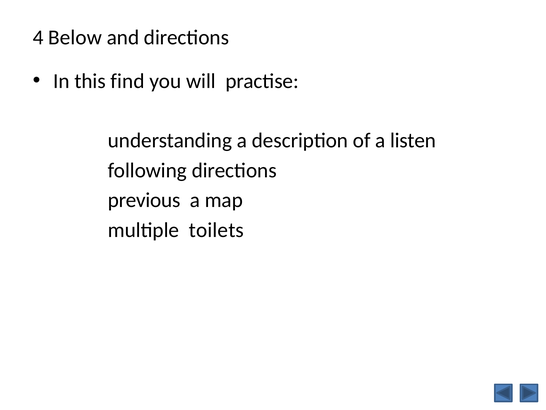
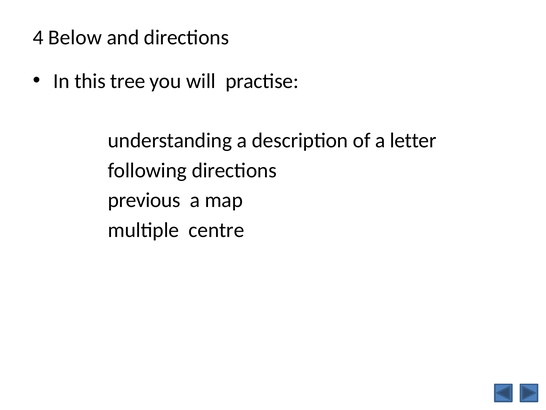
find: find -> tree (128, 81)
listen: listen -> letter (413, 140)
toilets: toilets -> centre (216, 230)
